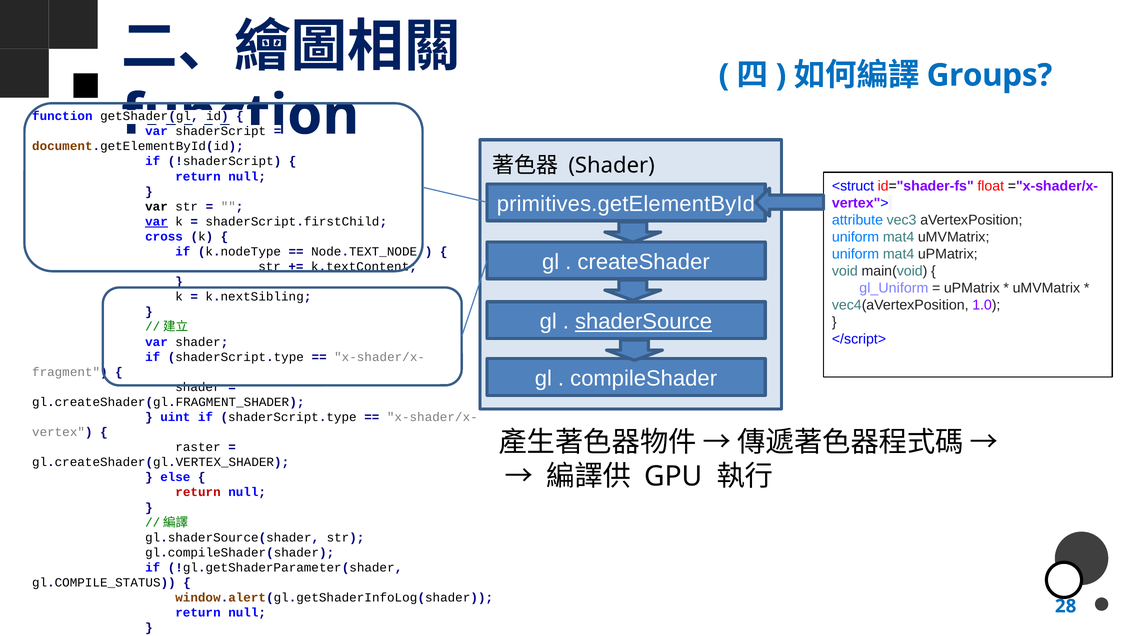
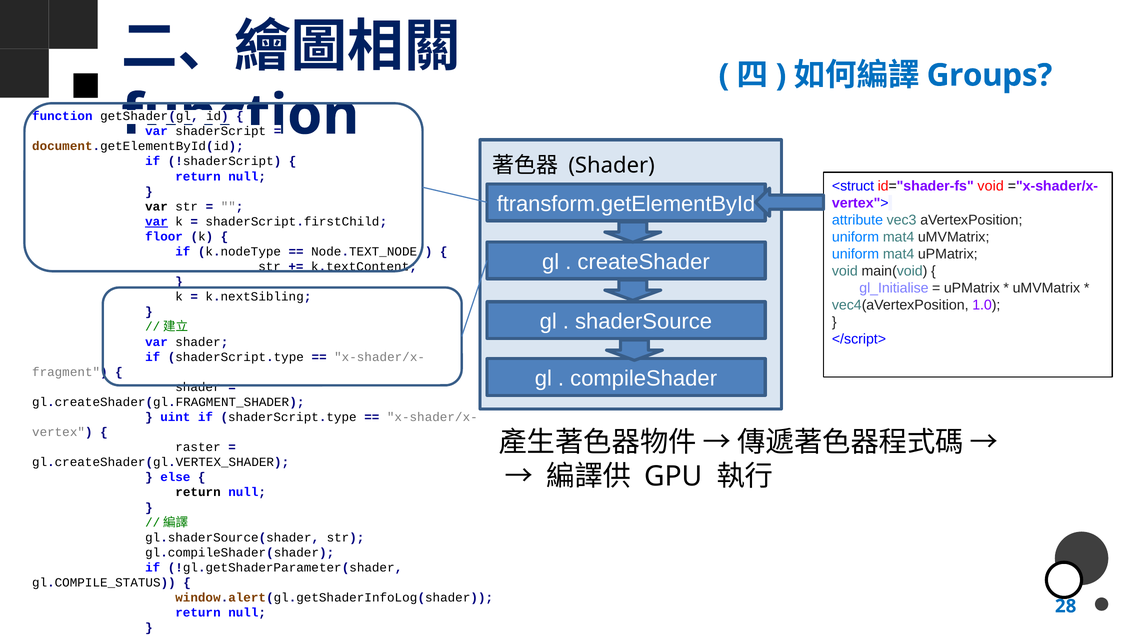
id="shader-fs float: float -> void (991, 186)
primitives.getElementById: primitives.getElementById -> ftransform.getElementById (626, 204)
cross: cross -> floor (164, 237)
gl_Uniform: gl_Uniform -> gl_Initialise (894, 288)
shaderSource underline: present -> none (644, 322)
return colour: red -> black (198, 493)
